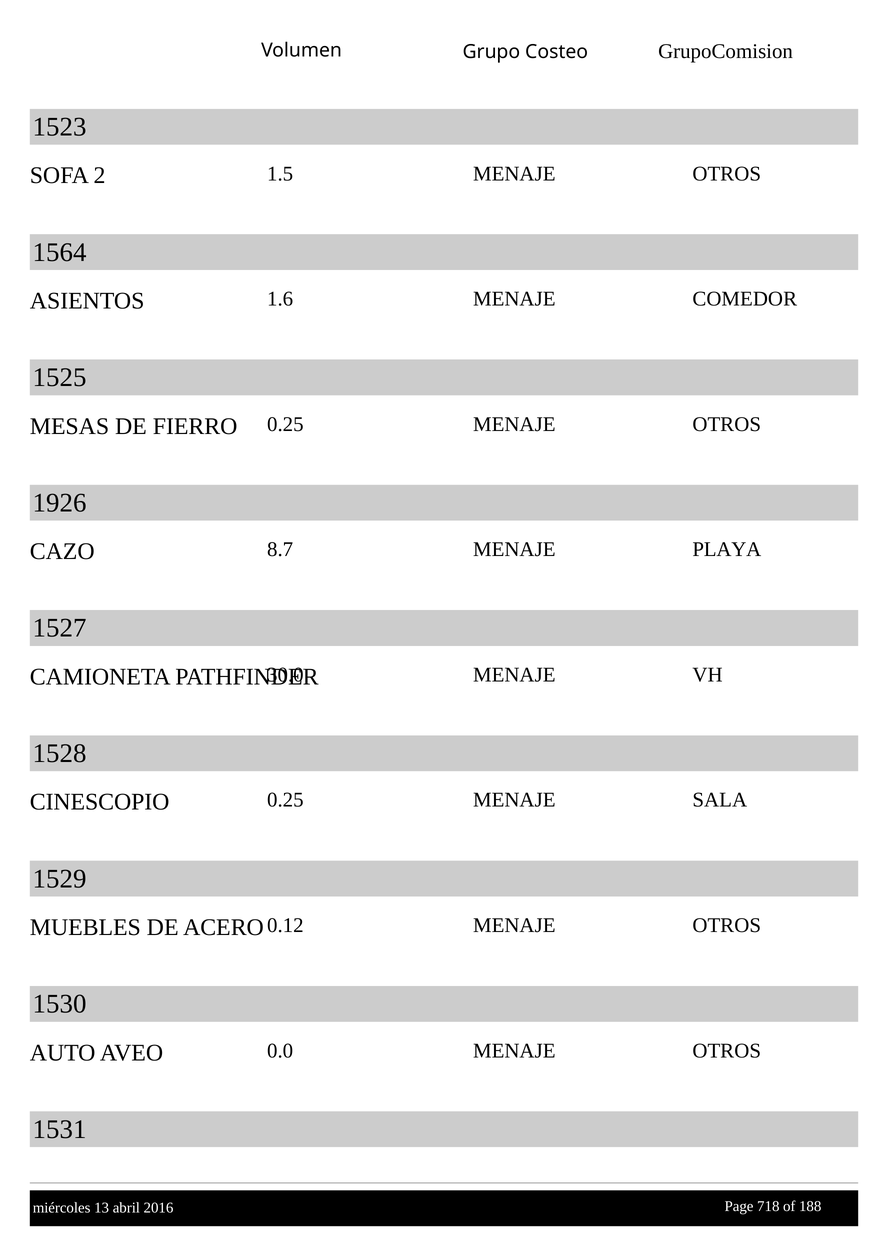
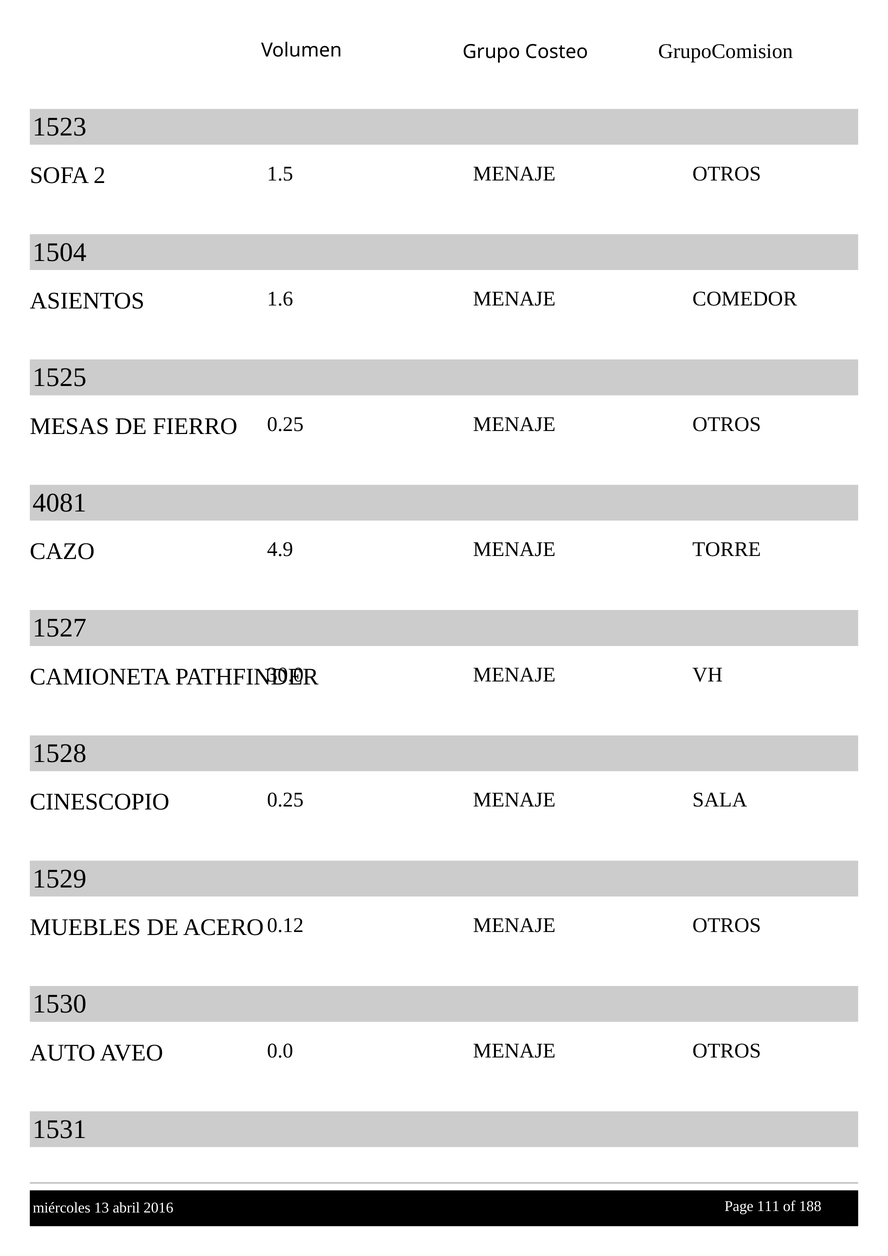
1564: 1564 -> 1504 (60, 252)
1926: 1926 -> 4081 (60, 503)
8.7: 8.7 -> 4.9 (280, 550)
PLAYA: PLAYA -> TORRE (727, 550)
718: 718 -> 111 (768, 1207)
